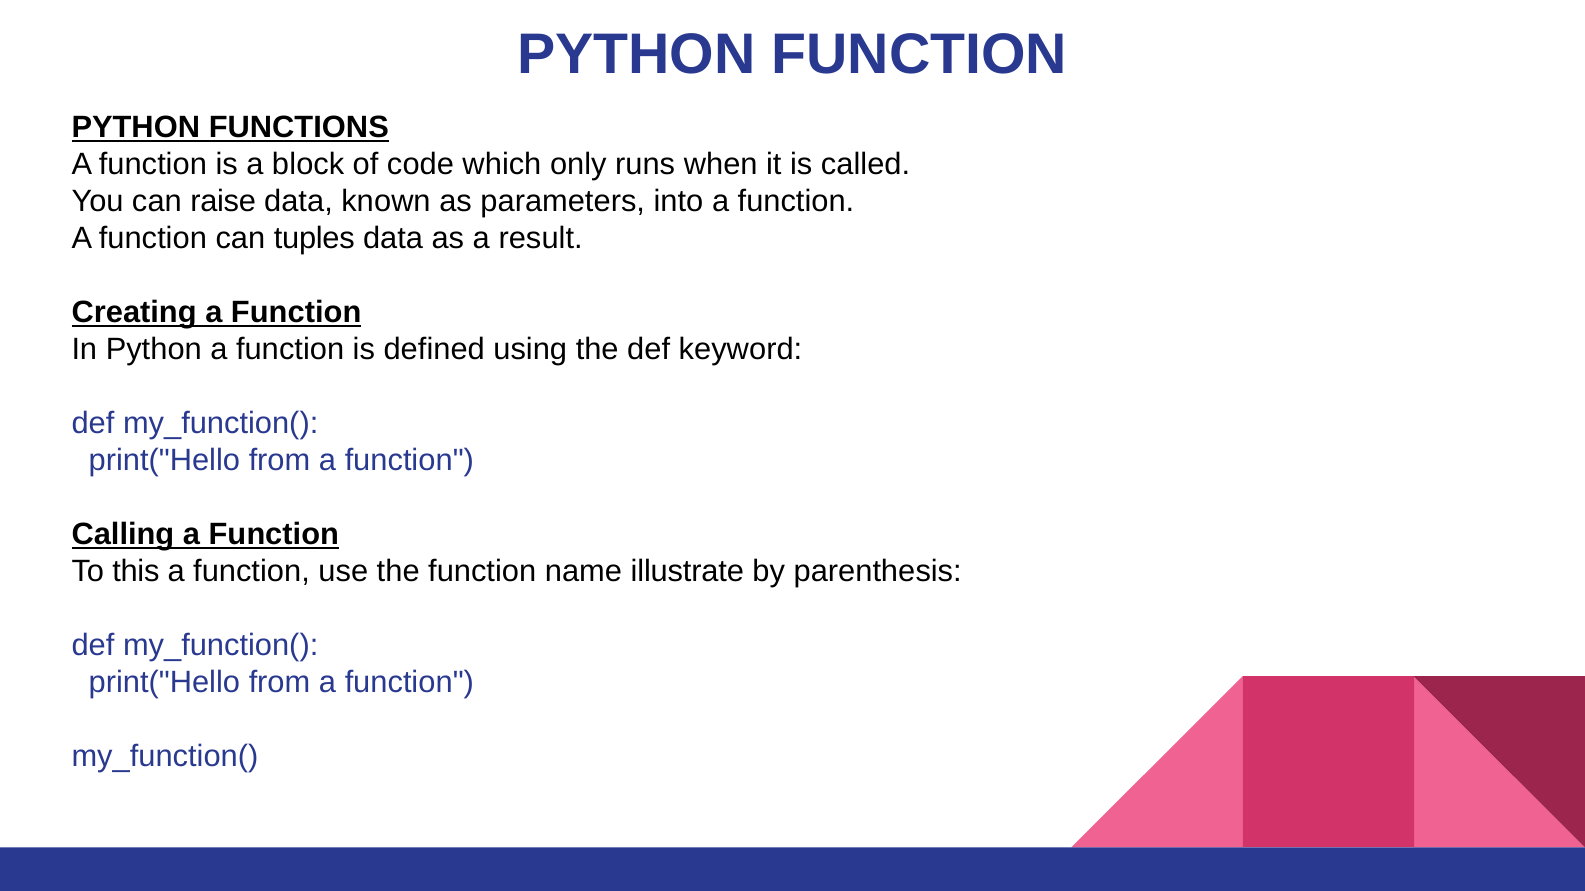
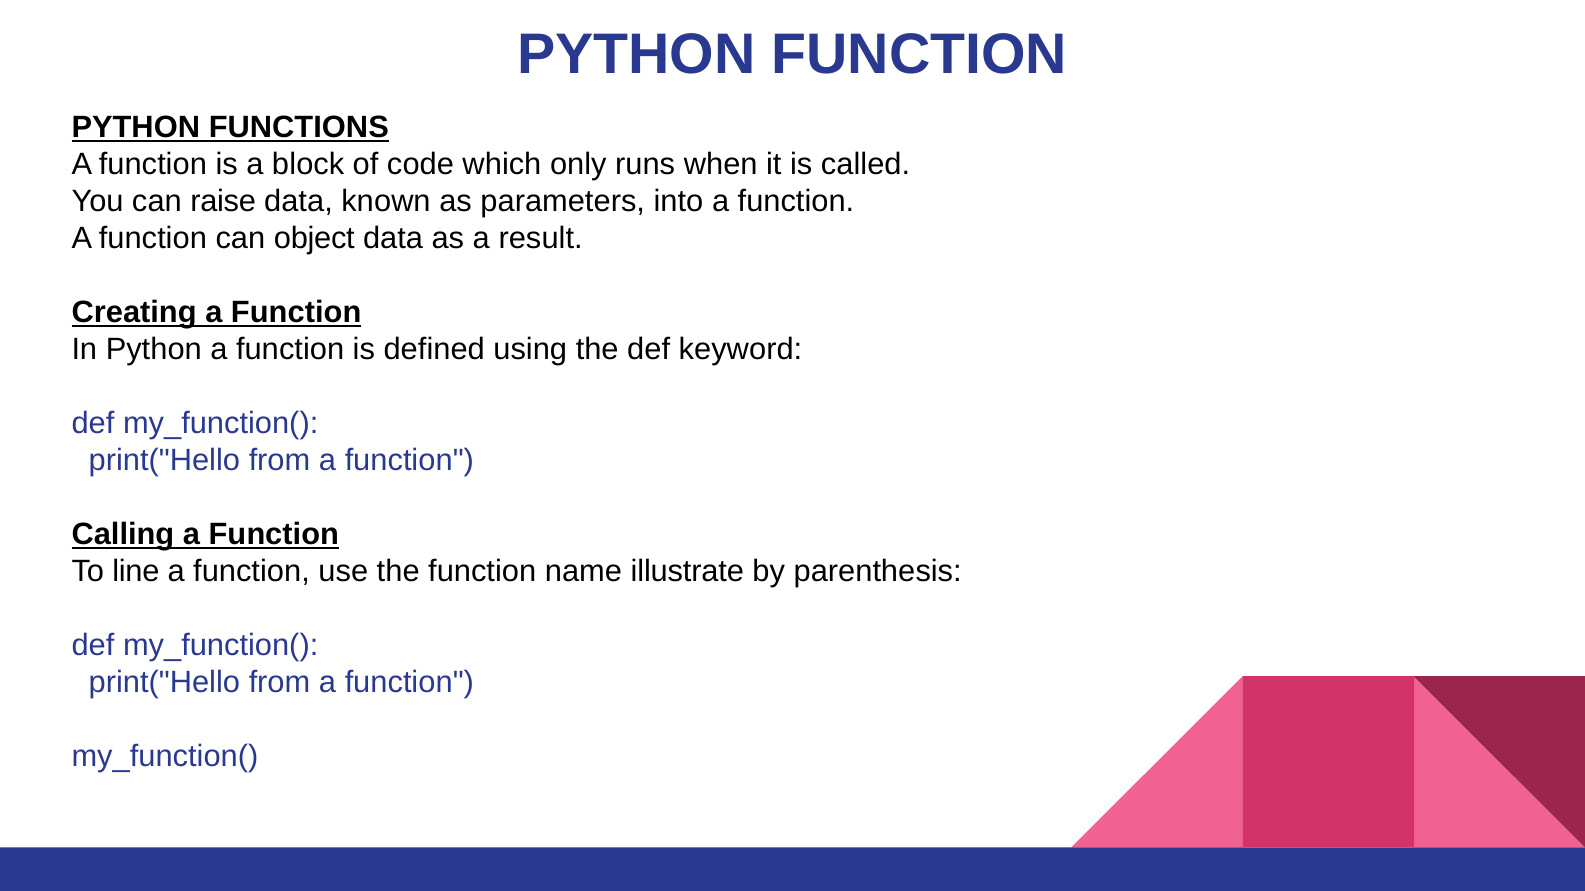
tuples: tuples -> object (314, 239)
this: this -> line (136, 572)
